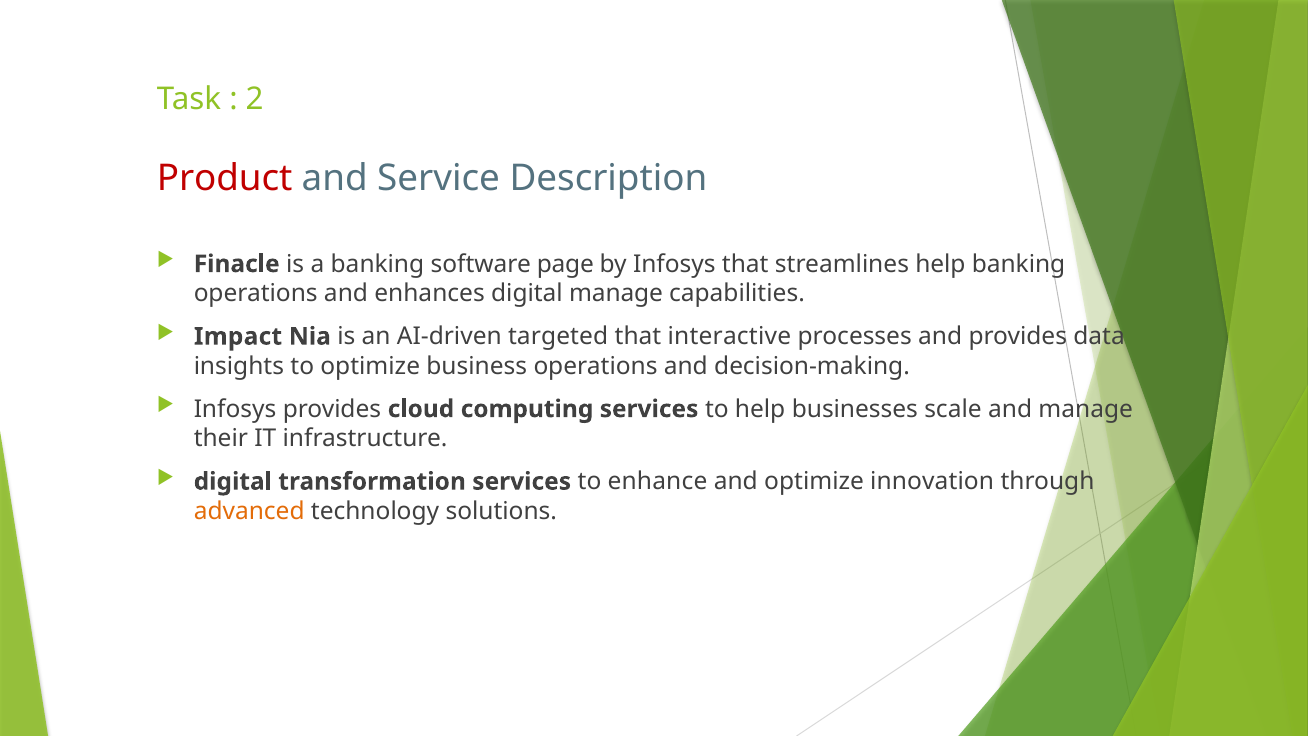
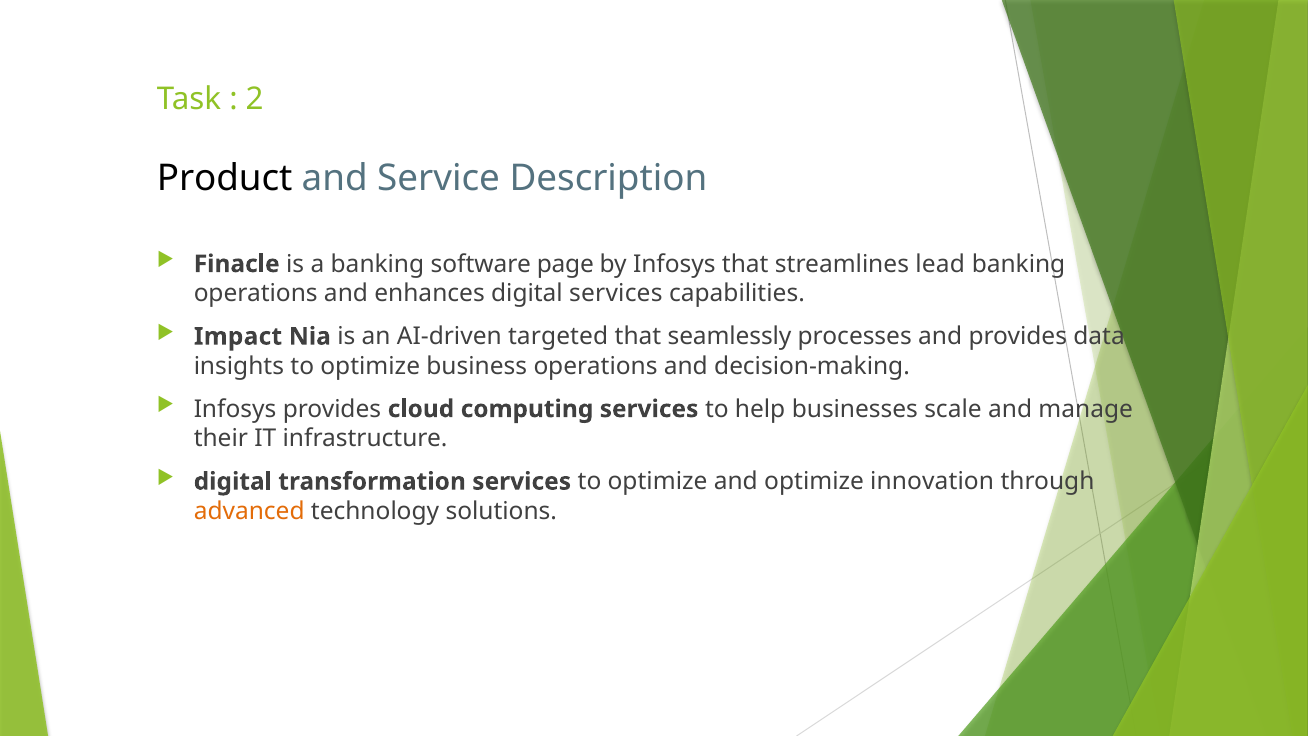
Product colour: red -> black (225, 178)
streamlines help: help -> lead (940, 264)
digital manage: manage -> services (616, 293)
interactive: interactive -> seamlessly (730, 336)
services to enhance: enhance -> optimize (658, 481)
